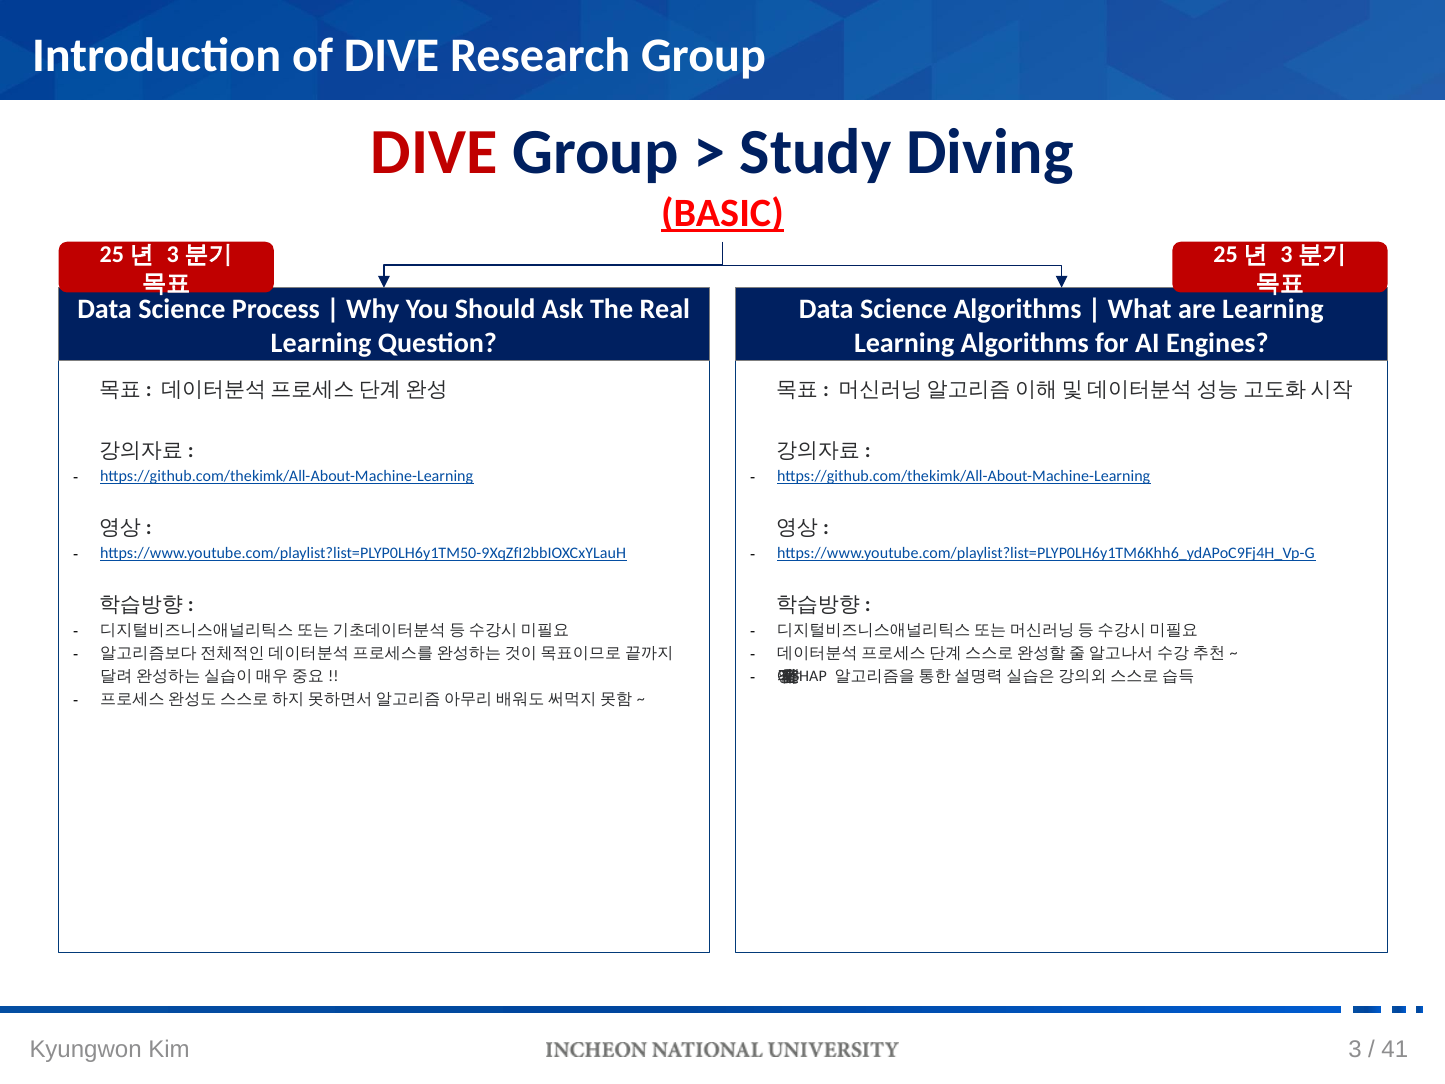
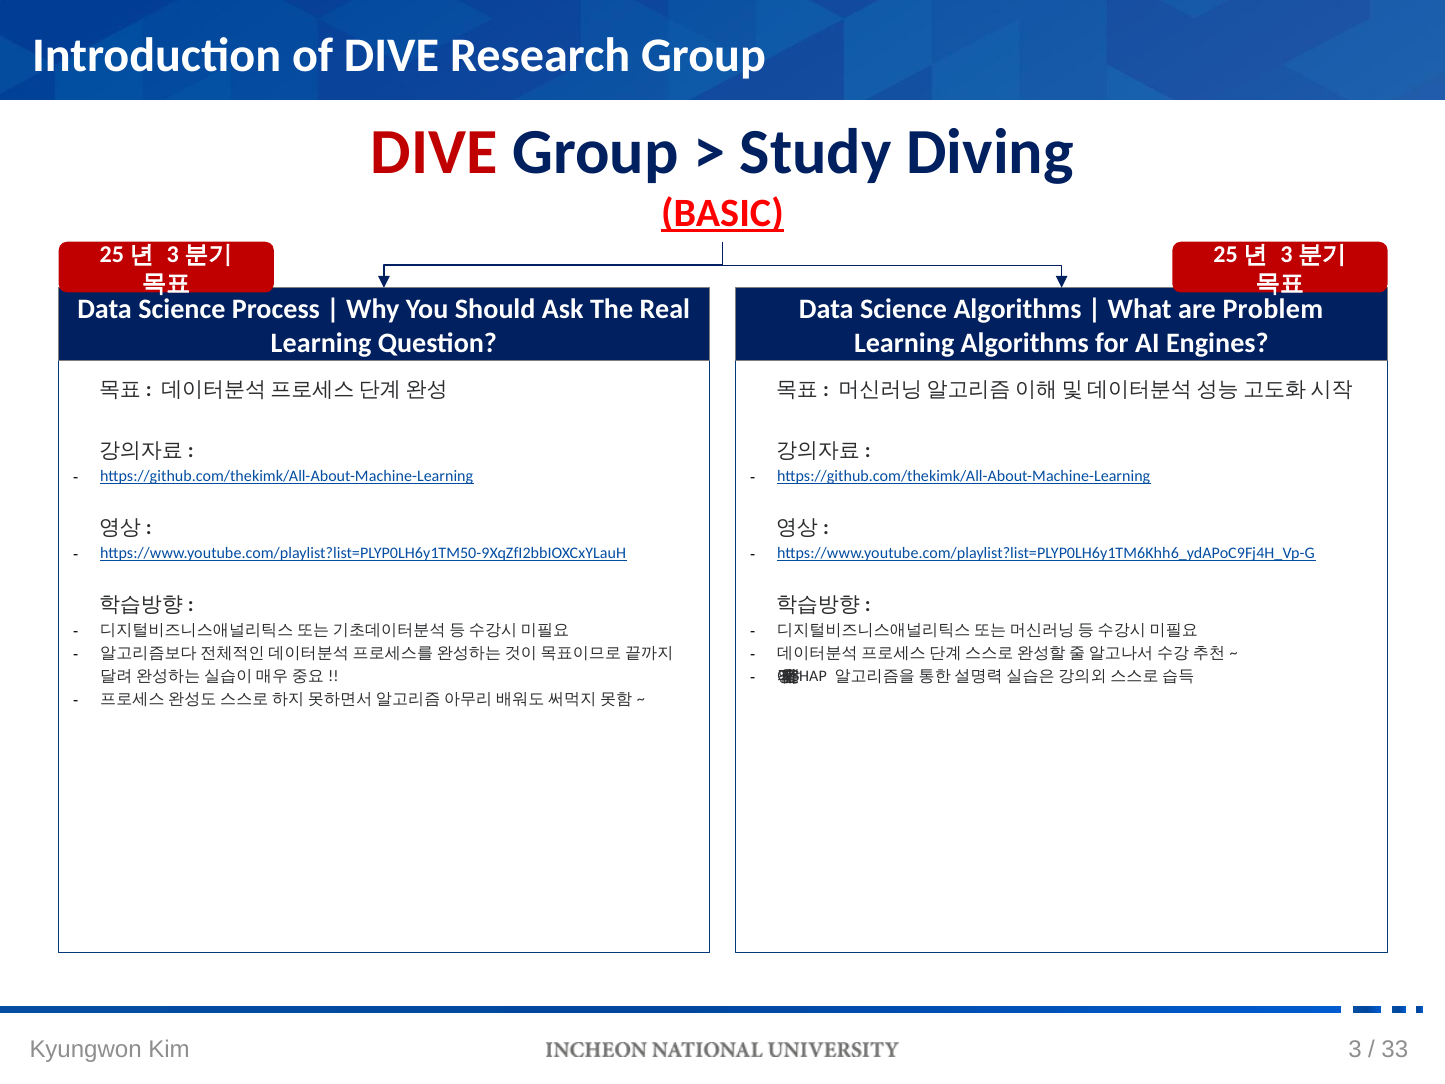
are Learning: Learning -> Problem (1273, 309)
41: 41 -> 33 (1395, 1049)
